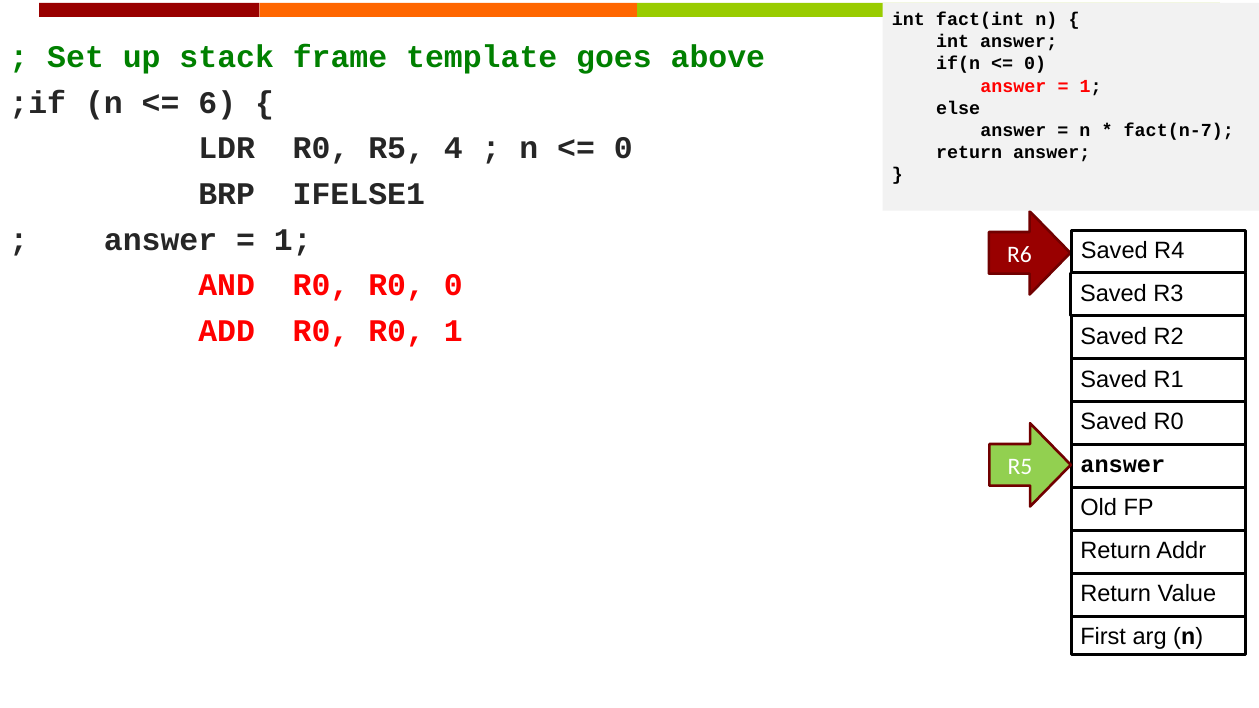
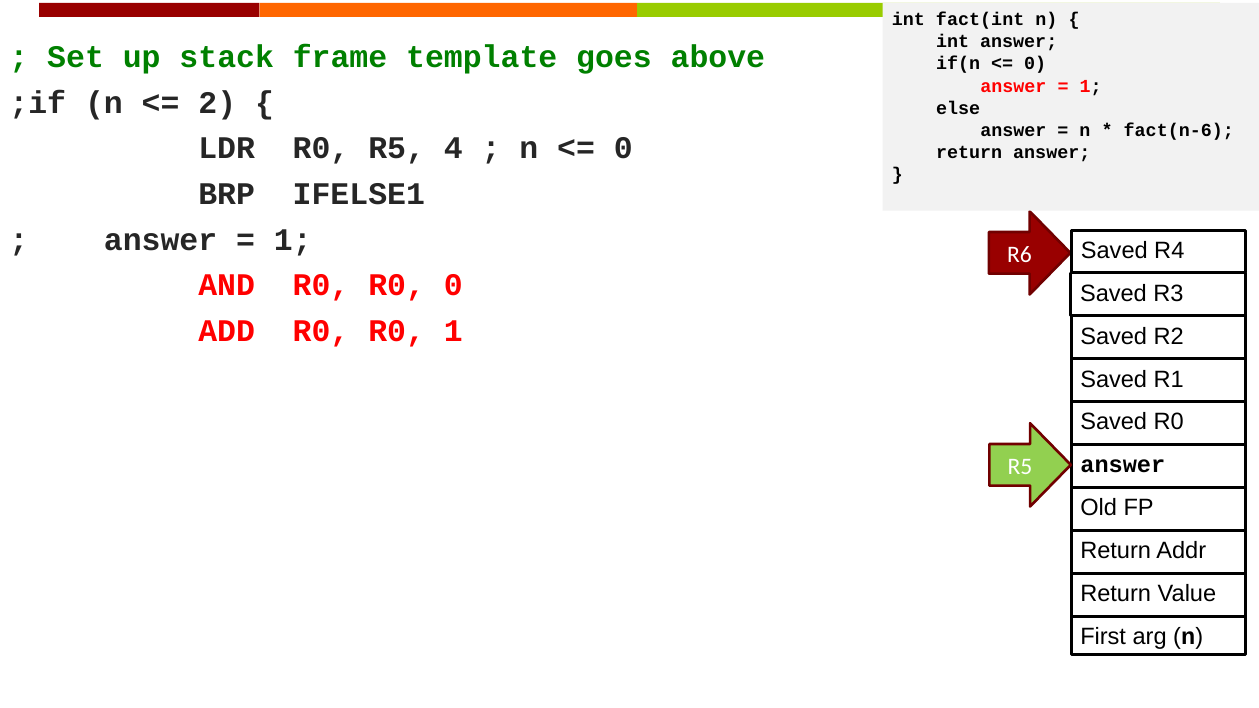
6: 6 -> 2 (217, 103)
fact(n-7: fact(n-7 -> fact(n-6 (1179, 130)
